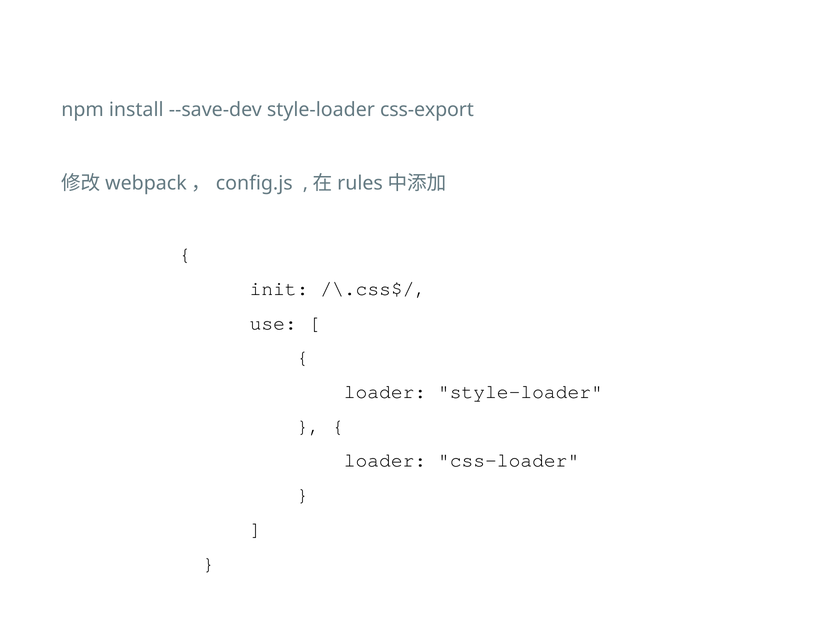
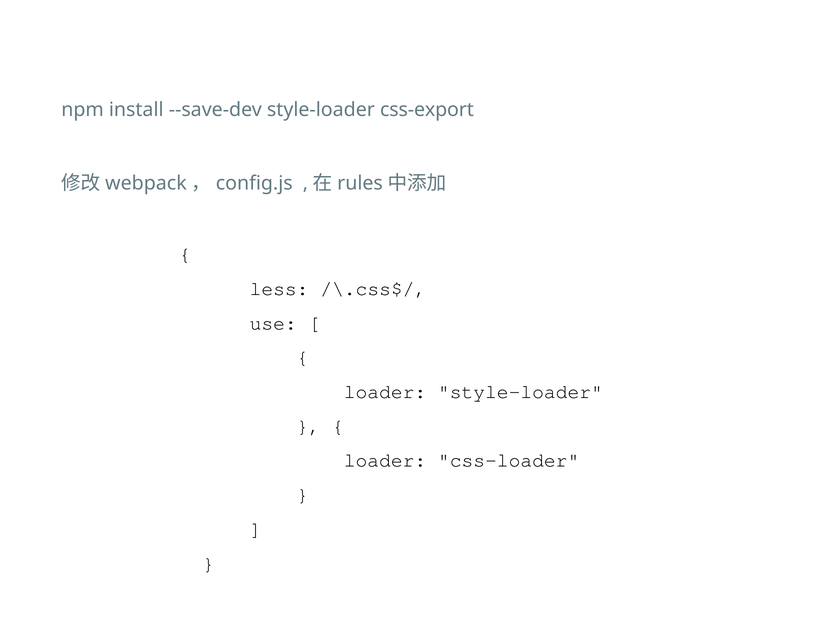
init: init -> less (279, 289)
